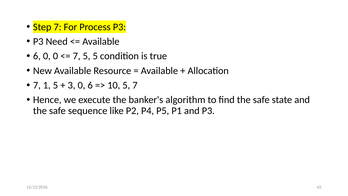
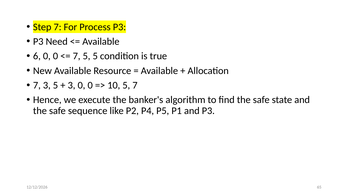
7 1: 1 -> 3 (47, 85)
3 0 6: 6 -> 0 (90, 85)
